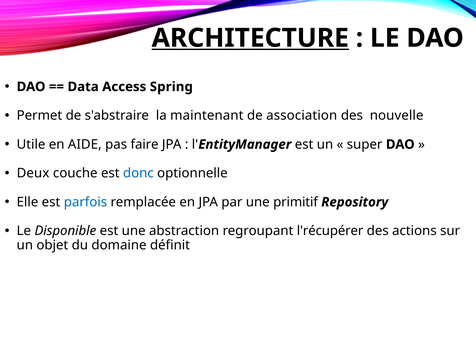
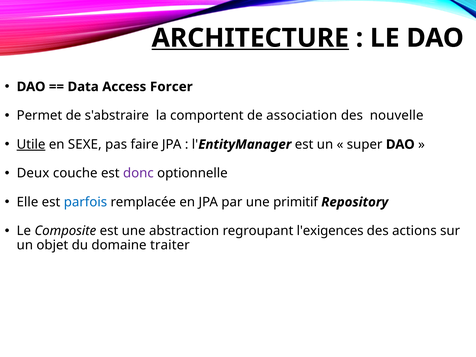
Spring: Spring -> Forcer (171, 87)
maintenant: maintenant -> comportent (207, 116)
Utile underline: none -> present (31, 144)
AIDE: AIDE -> SEXE (85, 144)
donc colour: blue -> purple (138, 173)
Disponible: Disponible -> Composite (65, 231)
l'récupérer: l'récupérer -> l'exigences (330, 231)
définit: définit -> traiter (170, 245)
